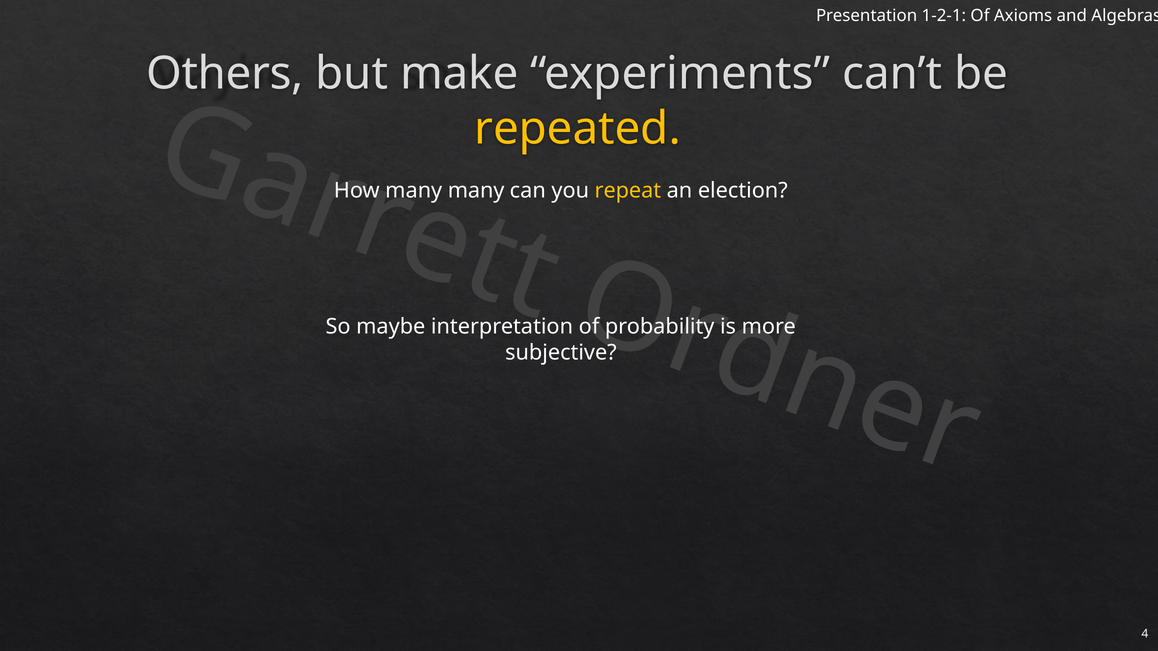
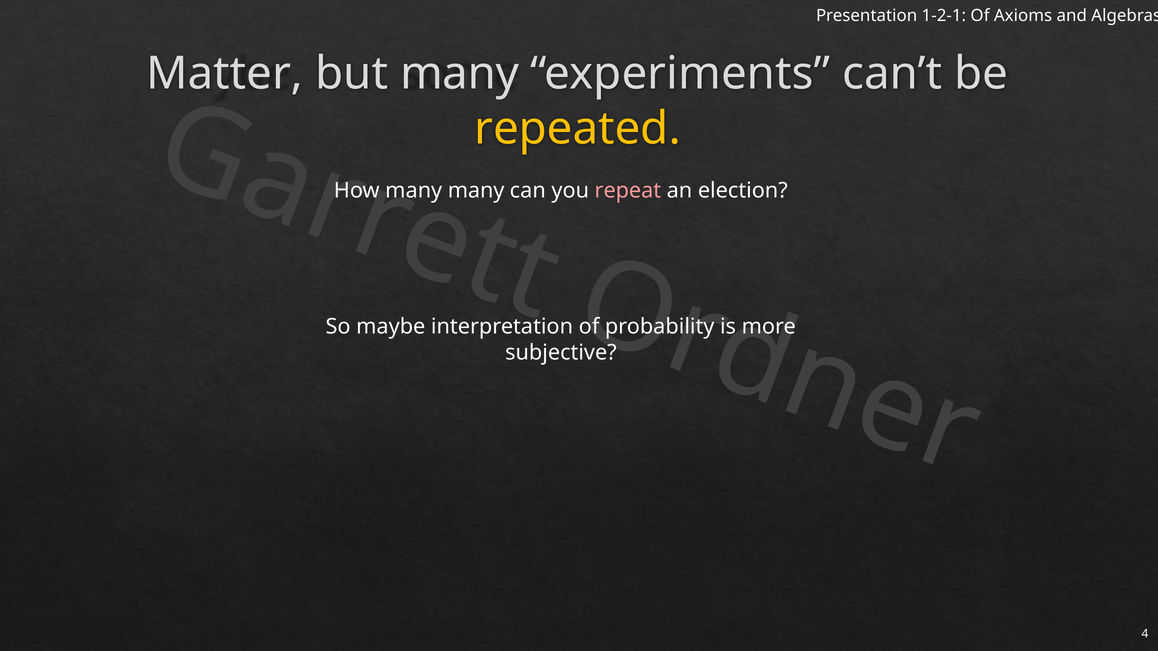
Others: Others -> Matter (225, 74)
but make: make -> many (460, 74)
repeat colour: yellow -> pink (628, 190)
